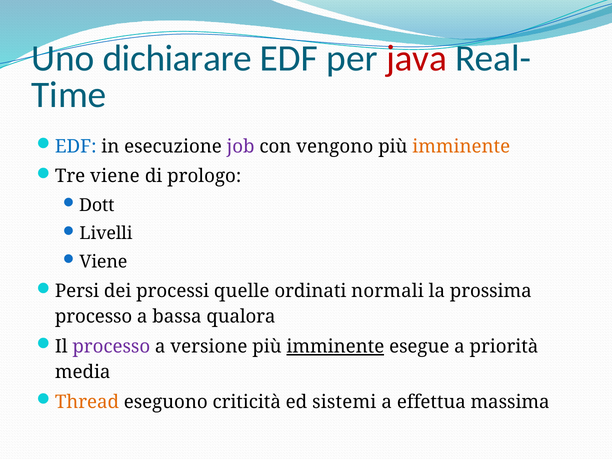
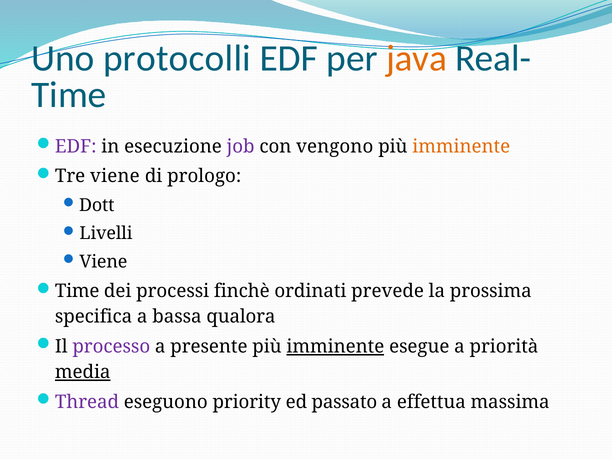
dichiarare: dichiarare -> protocolli (177, 58)
java colour: red -> orange (417, 58)
EDF colour: blue -> purple (76, 146)
Persi: Persi -> Time (77, 291)
quelle: quelle -> finchè (242, 291)
normali: normali -> prevede (388, 291)
processo: processo -> specifica (94, 317)
versione: versione -> presente (209, 347)
media underline: none -> present (83, 372)
Thread colour: orange -> purple (87, 402)
criticità: criticità -> priority (247, 402)
sistemi: sistemi -> passato (344, 402)
